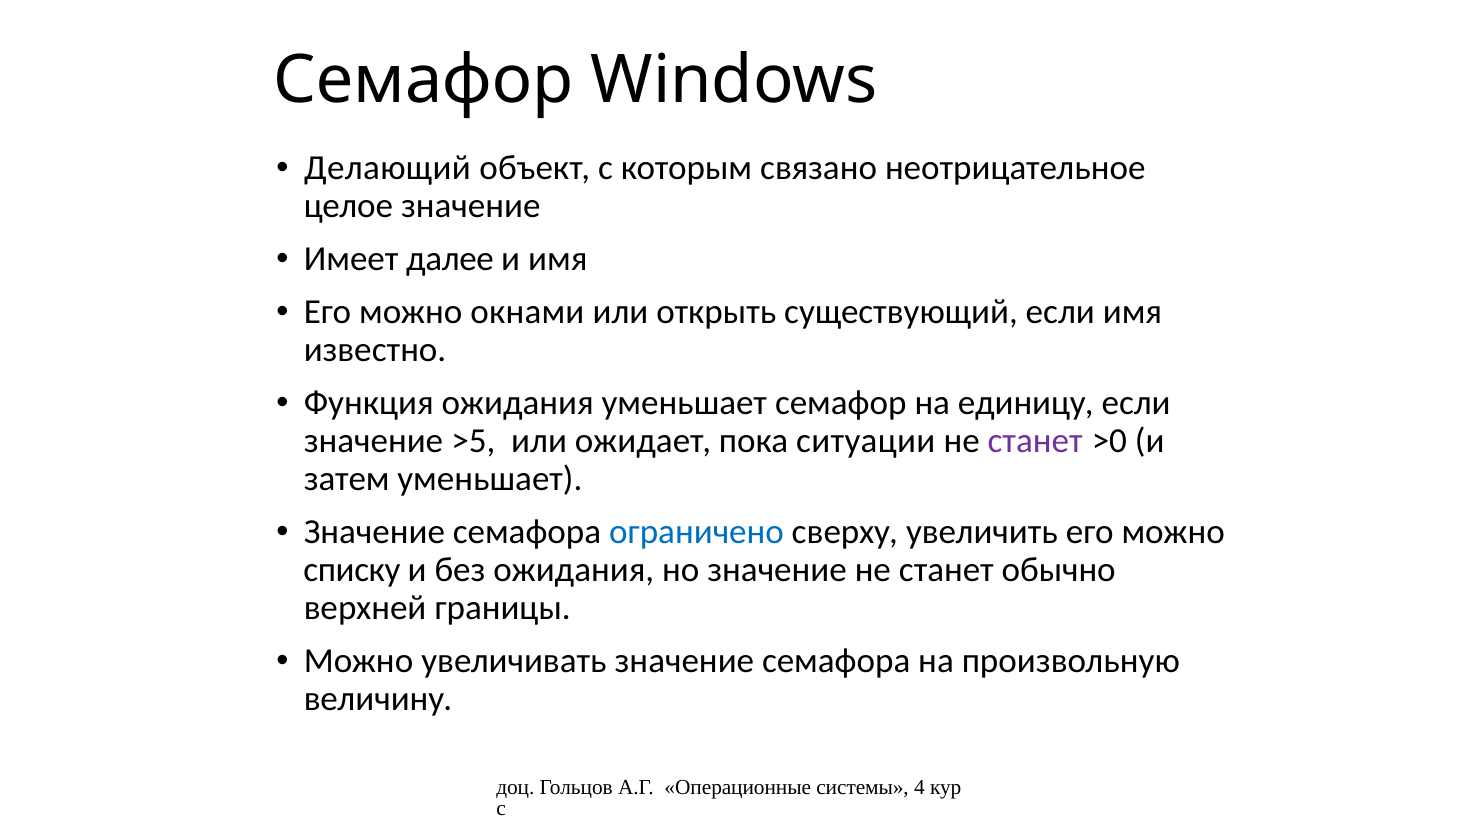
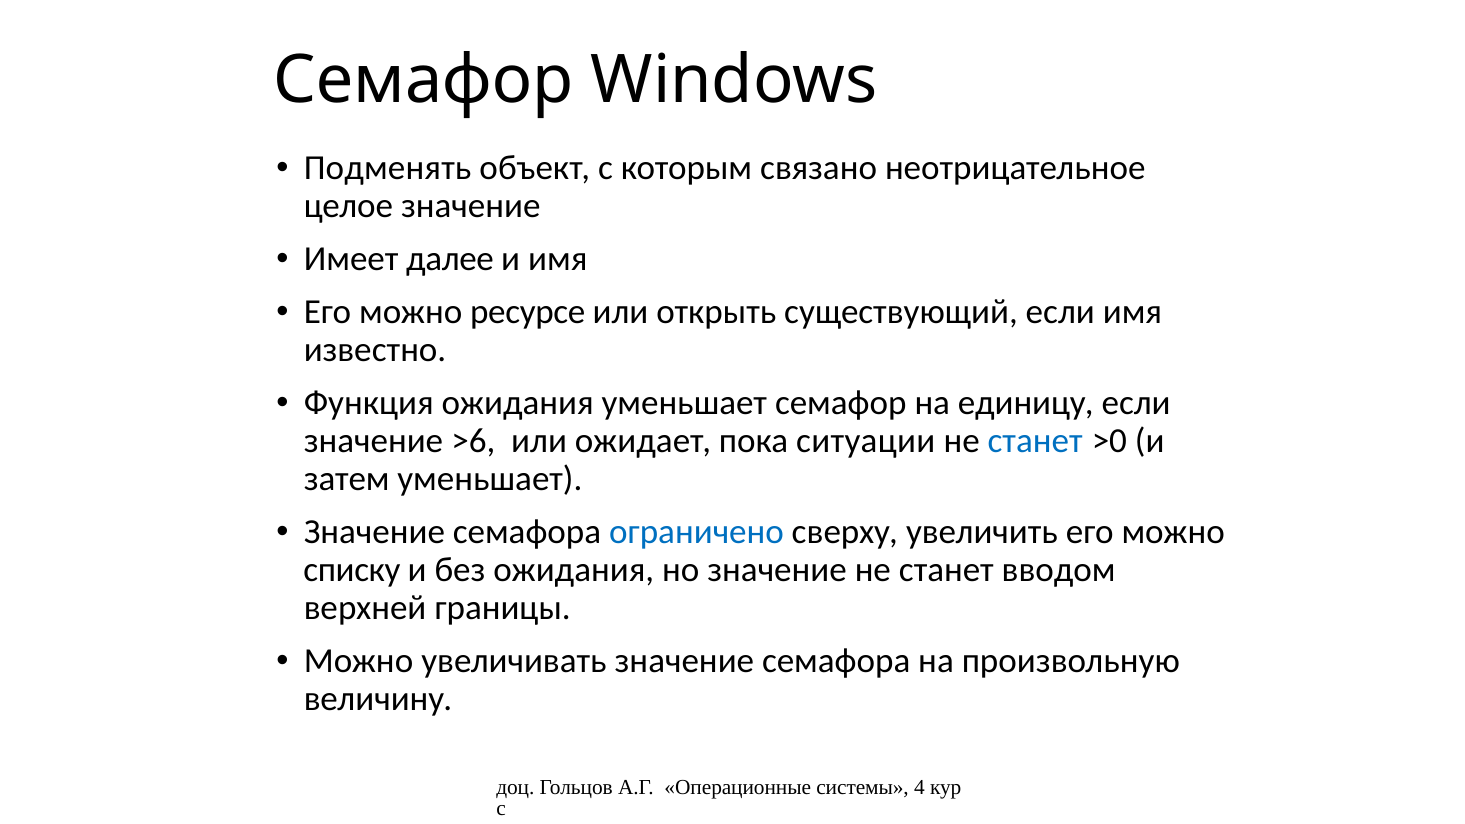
Делающий: Делающий -> Подменять (388, 168)
окнами: окнами -> ресурсе (528, 312)
>5: >5 -> >6 (473, 441)
станет colour: purple -> blue (1035, 441)
обычно: обычно -> вводом (1059, 570)
